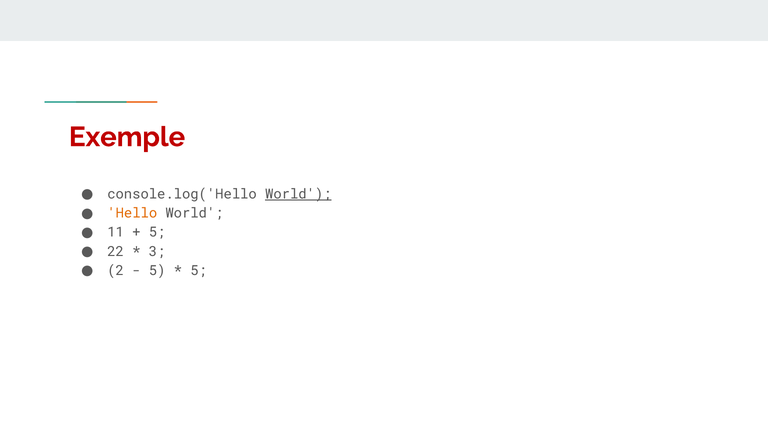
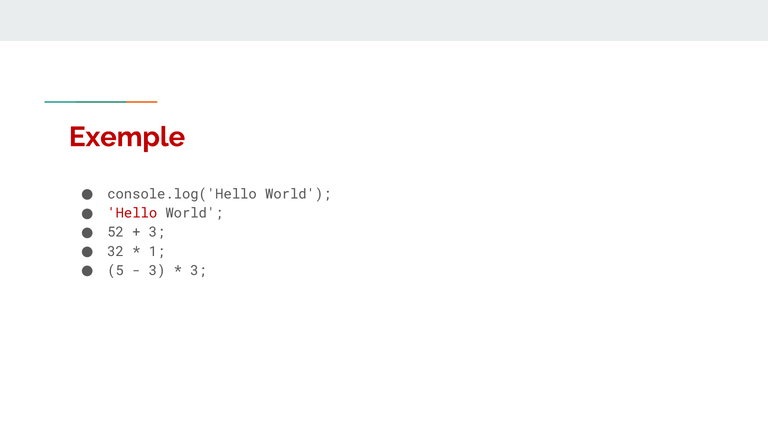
World underline: present -> none (298, 194)
Hello colour: orange -> red (132, 213)
11: 11 -> 52 (116, 232)
5: 5 -> 3 (157, 232)
22: 22 -> 32 (116, 251)
3: 3 -> 1 (157, 251)
2: 2 -> 5 (116, 271)
5: 5 -> 3 (157, 271)
5: 5 -> 3 (199, 271)
